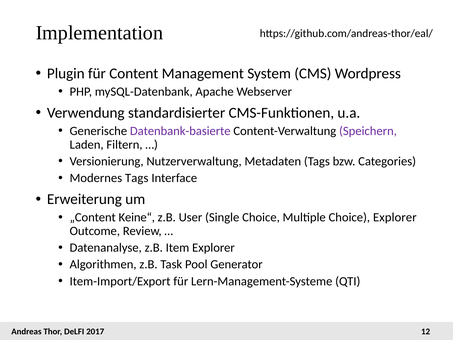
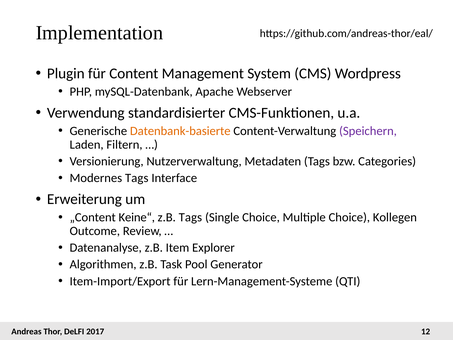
Datenbank-basierte colour: purple -> orange (180, 131)
z.B User: User -> Tags (190, 217)
Choice Explorer: Explorer -> Kollegen (395, 217)
